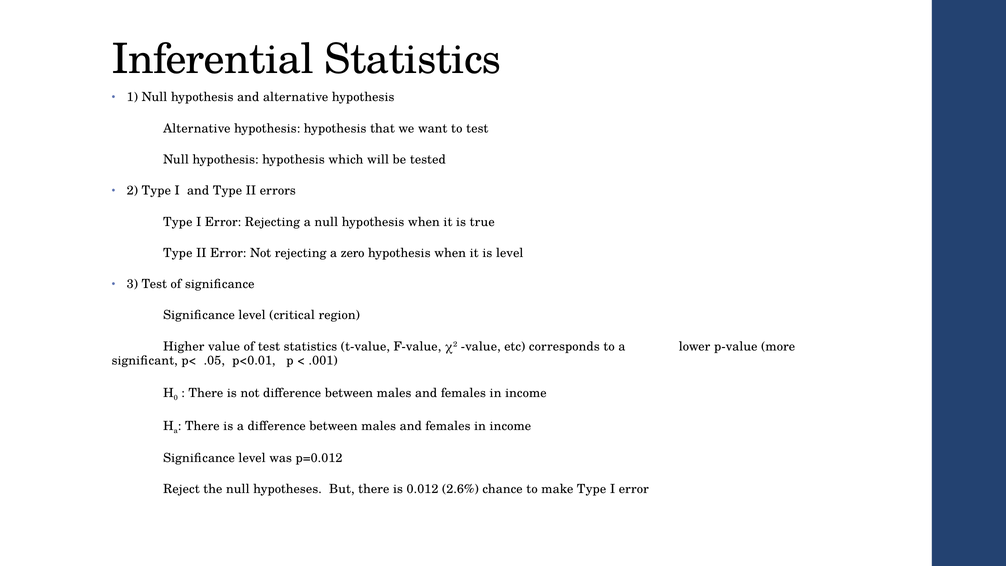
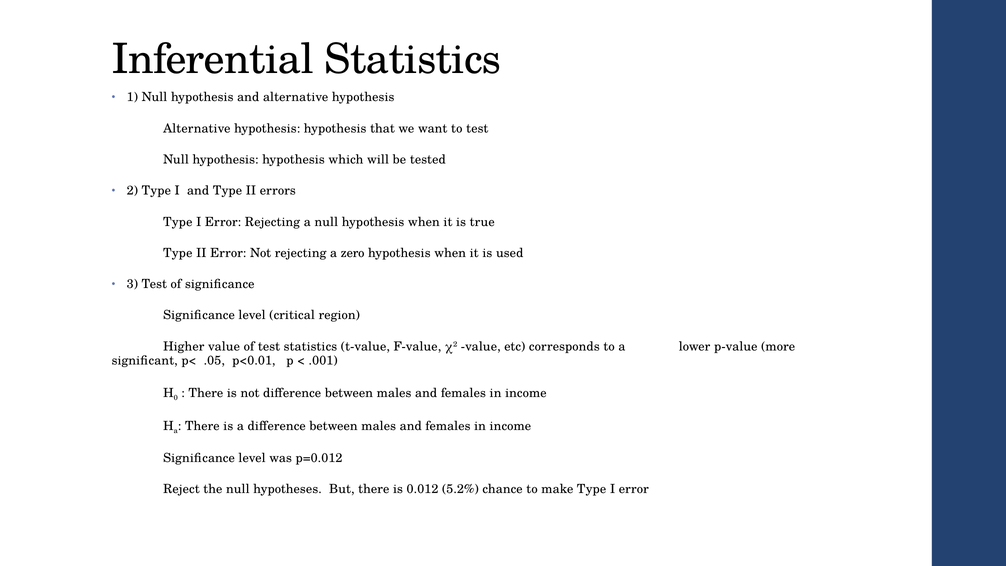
is level: level -> used (510, 253)
2.6%: 2.6% -> 5.2% (460, 489)
